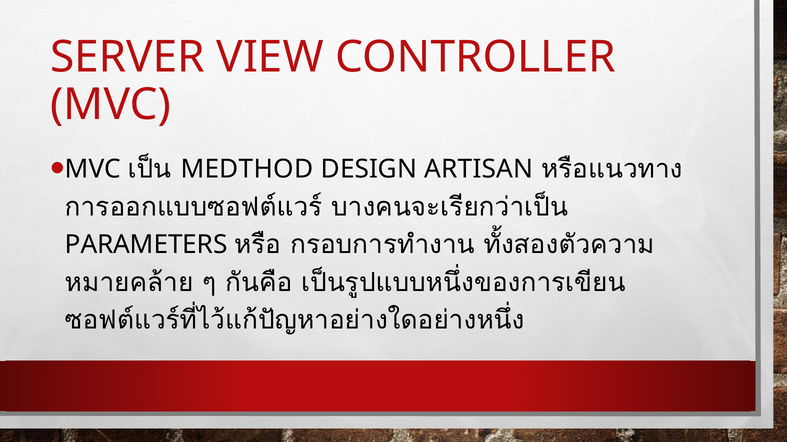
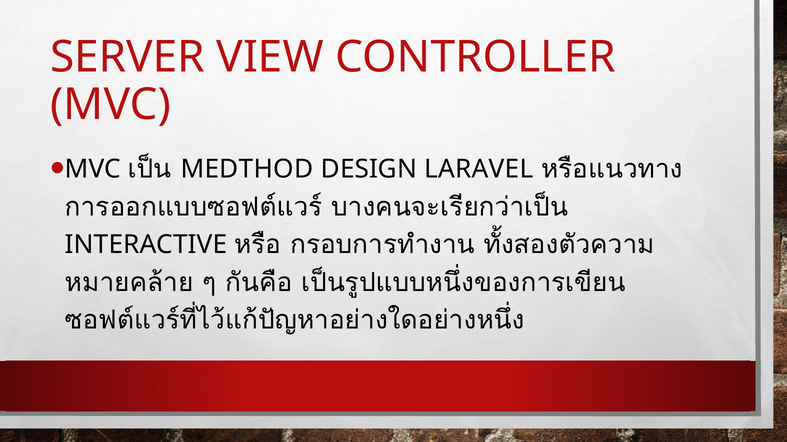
ARTISAN: ARTISAN -> LARAVEL (479, 169)
PARAMETERS: PARAMETERS -> INTERACTIVE (146, 245)
